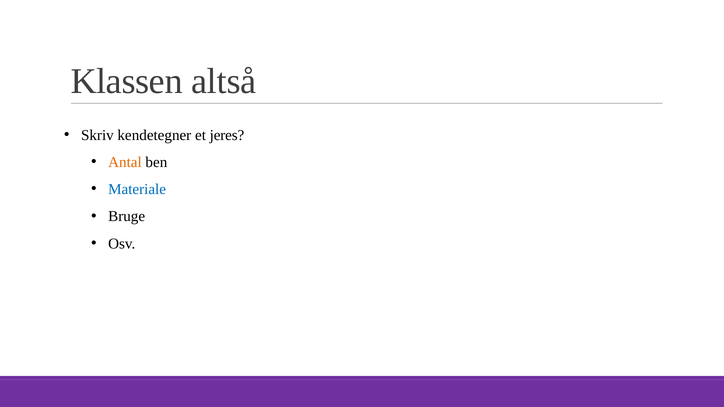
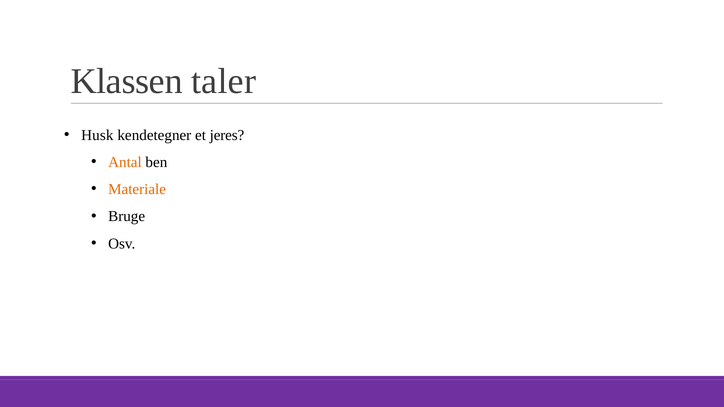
altså: altså -> taler (224, 81)
Skriv: Skriv -> Husk (97, 135)
Materiale colour: blue -> orange (137, 189)
